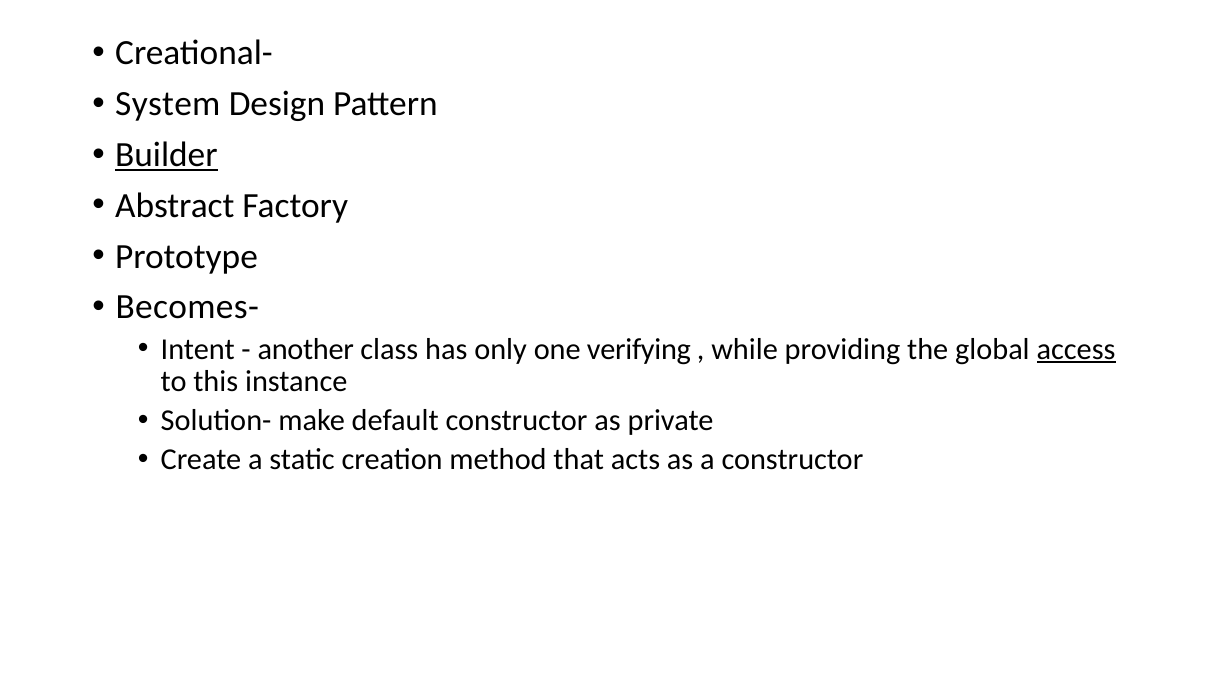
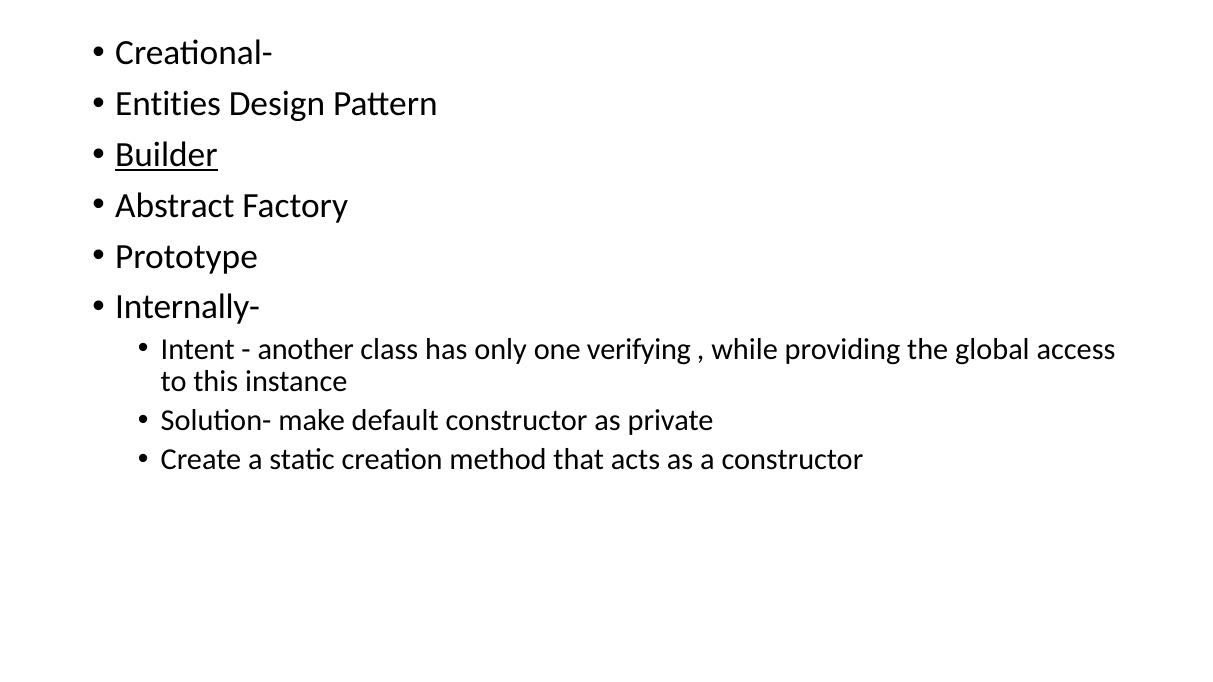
System: System -> Entities (168, 104)
Becomes-: Becomes- -> Internally- (188, 307)
access underline: present -> none (1076, 349)
